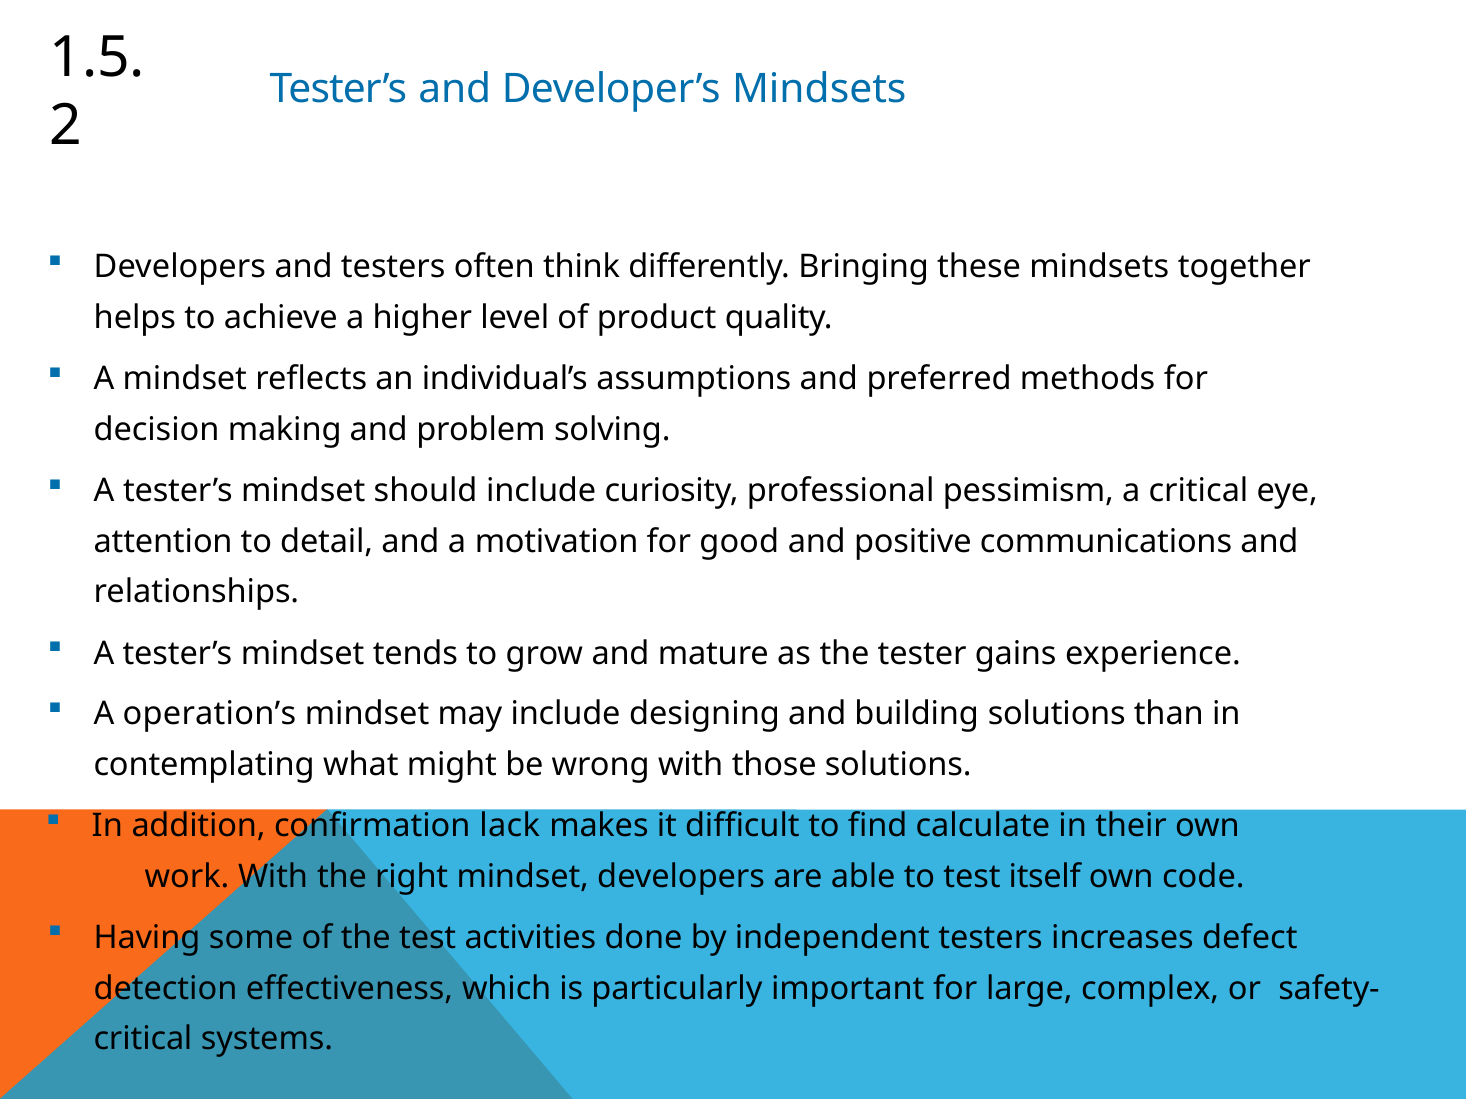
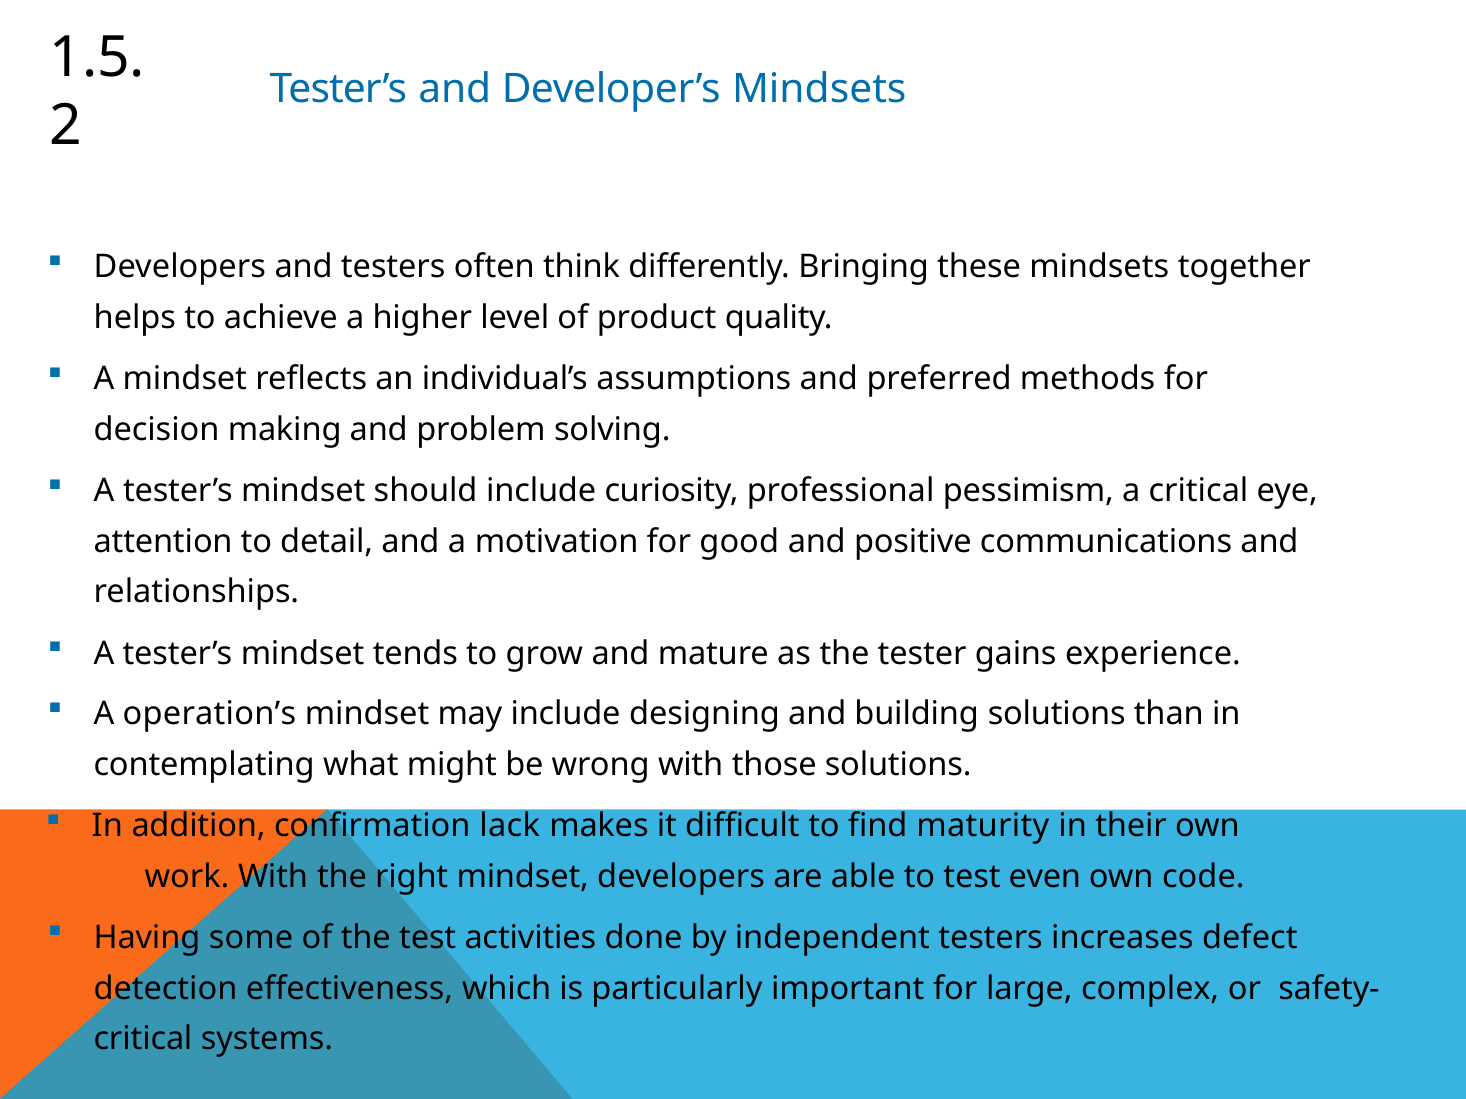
calculate: calculate -> maturity (983, 826)
itself: itself -> even (1045, 877)
